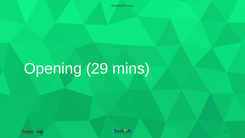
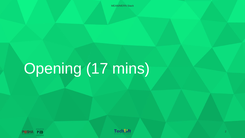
29: 29 -> 17 (97, 69)
